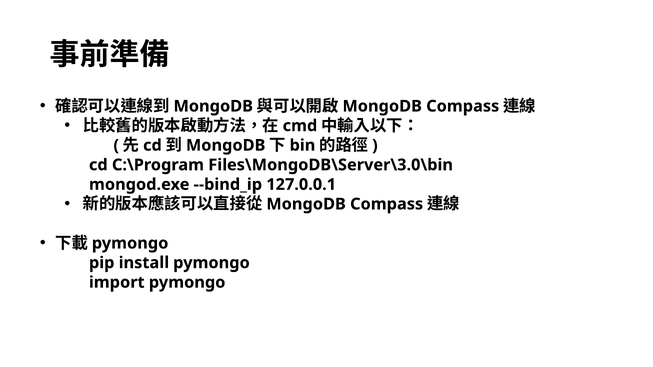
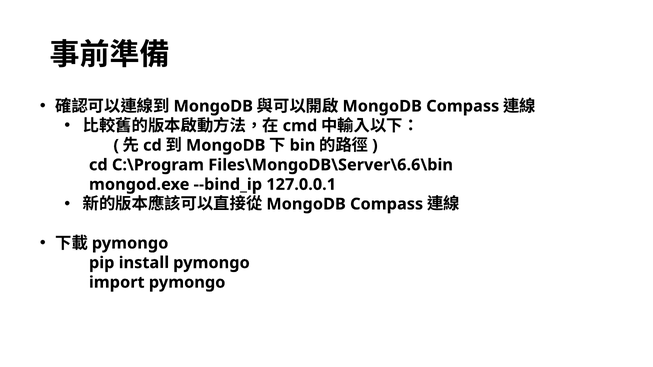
Files\MongoDB\Server\3.0\bin: Files\MongoDB\Server\3.0\bin -> Files\MongoDB\Server\6.6\bin (331, 165)
